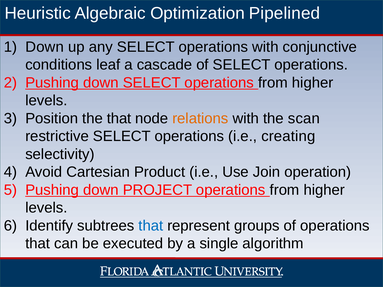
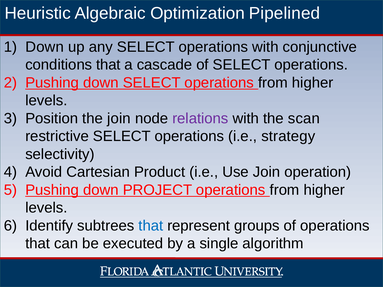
conditions leaf: leaf -> that (108, 65)
the that: that -> join (119, 118)
relations colour: orange -> purple (200, 118)
creating: creating -> strategy (288, 136)
